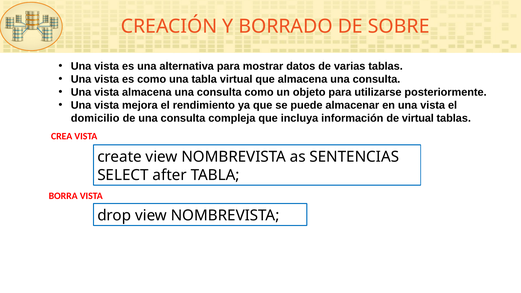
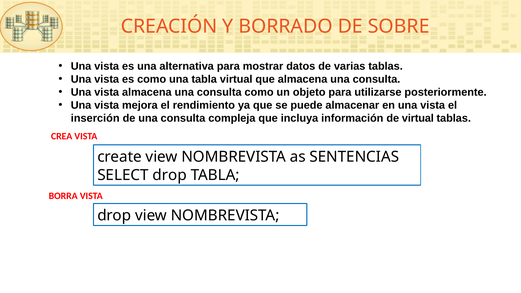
domicilio: domicilio -> inserción (95, 118)
SELECT after: after -> drop (170, 175)
